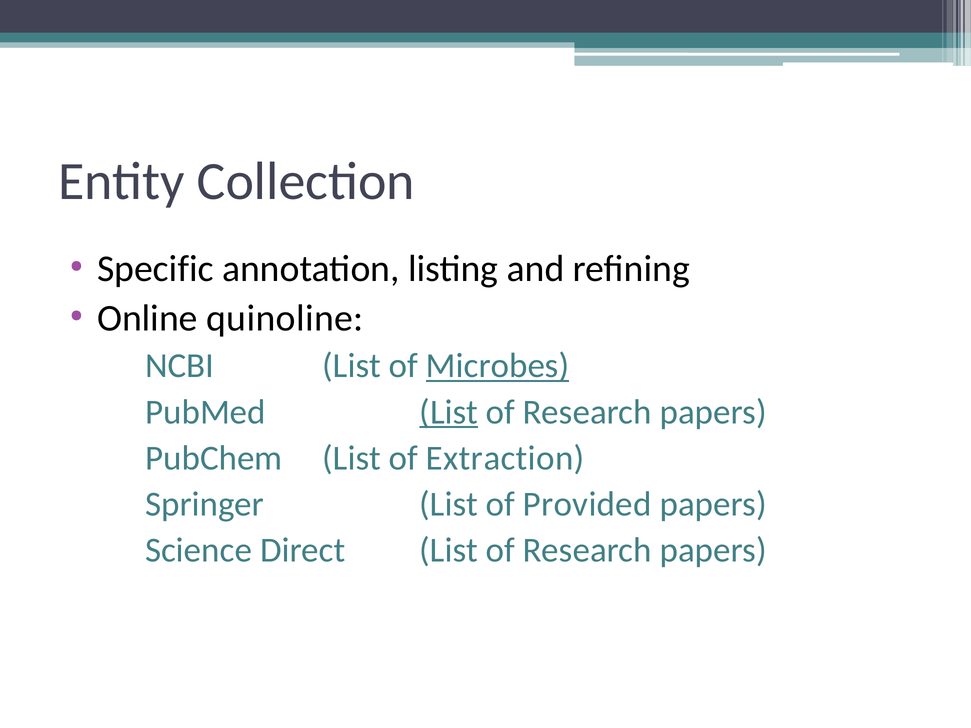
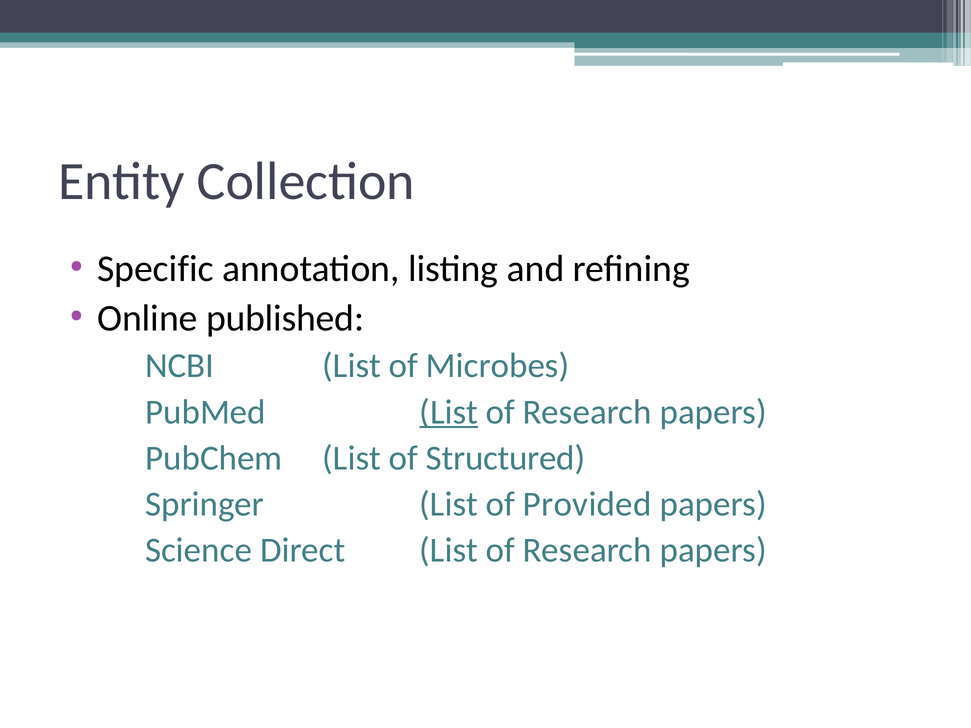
quinoline: quinoline -> published (285, 318)
Microbes underline: present -> none (498, 366)
Extraction: Extraction -> Structured (506, 458)
